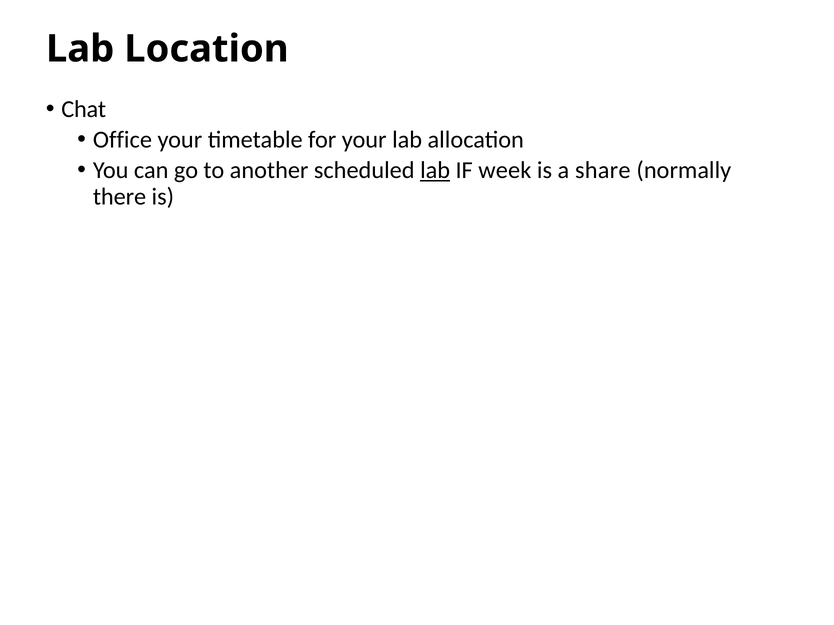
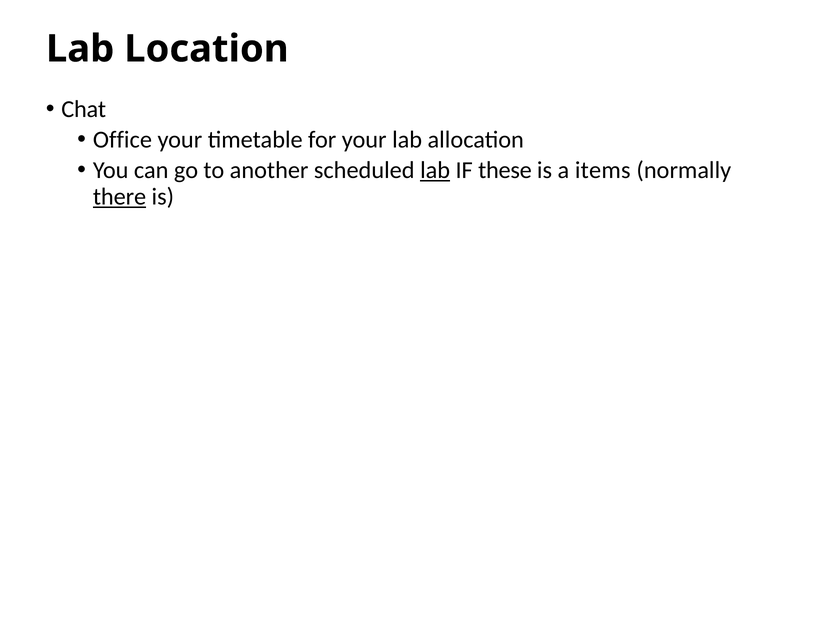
week: week -> these (505, 171)
share: share -> items (603, 171)
there underline: none -> present (120, 197)
